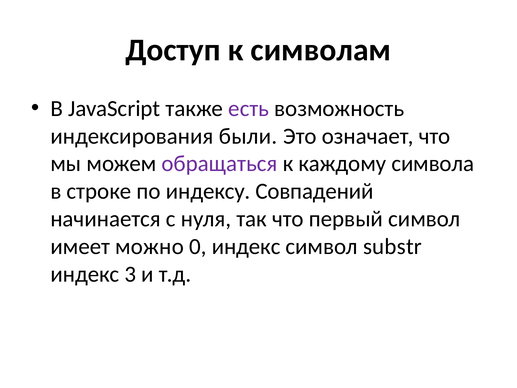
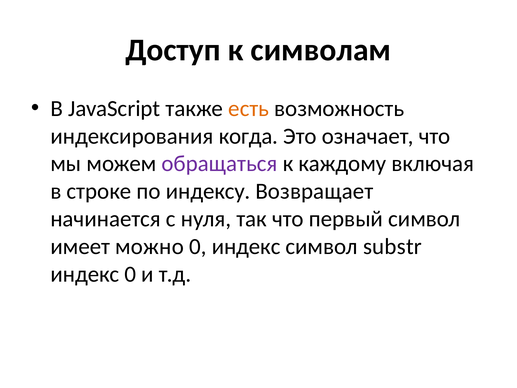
есть colour: purple -> orange (249, 108)
были: были -> когда (248, 136)
символа: символа -> включая (433, 164)
Совпадений: Совпадений -> Возвращает (314, 191)
индекс 3: 3 -> 0 (130, 274)
